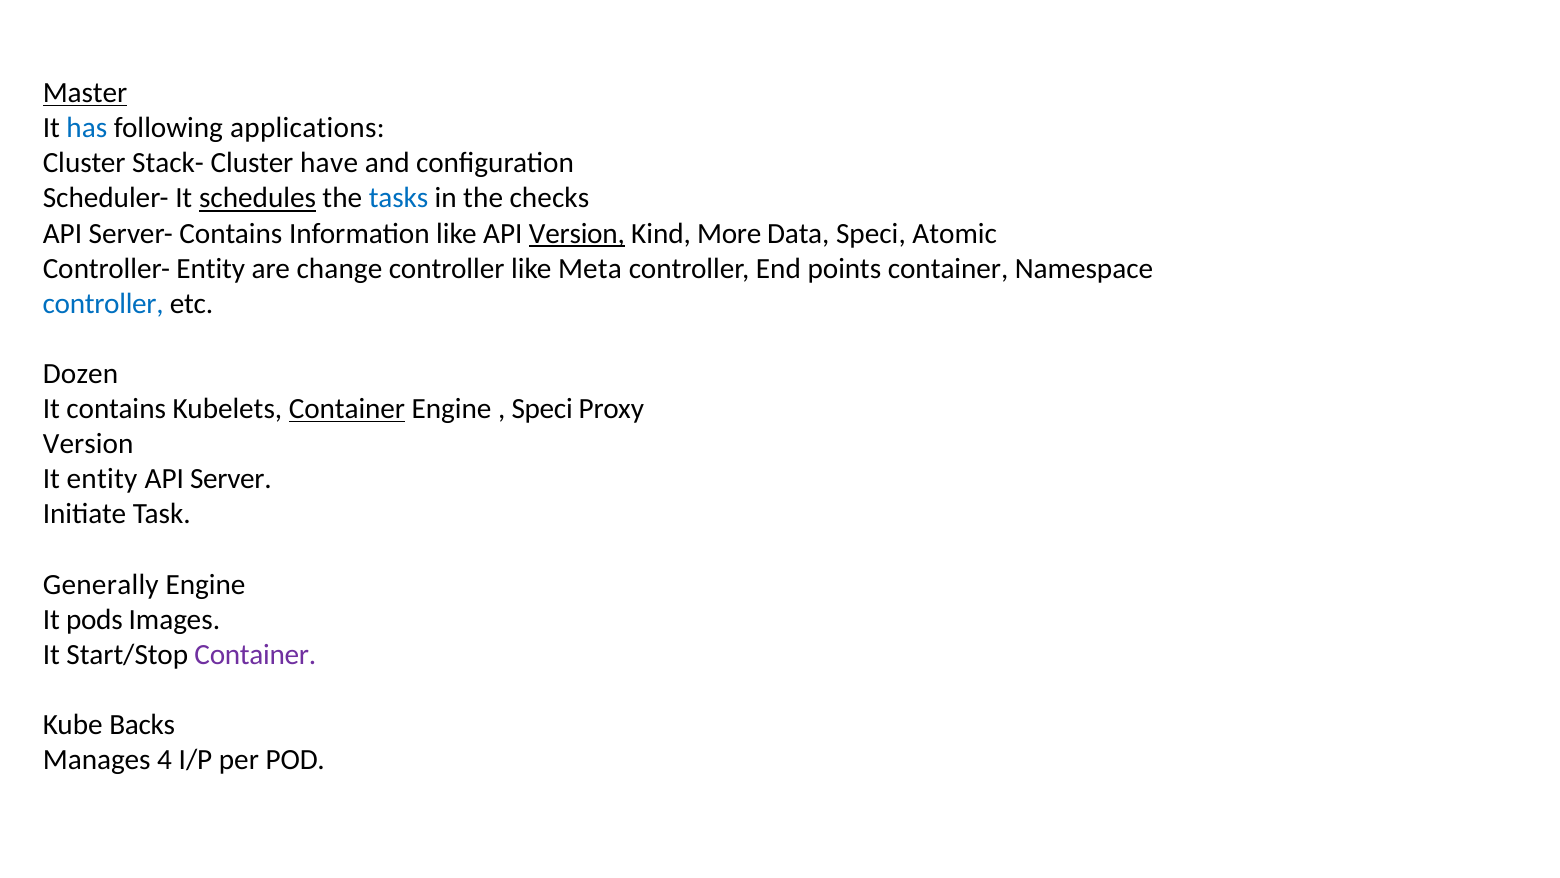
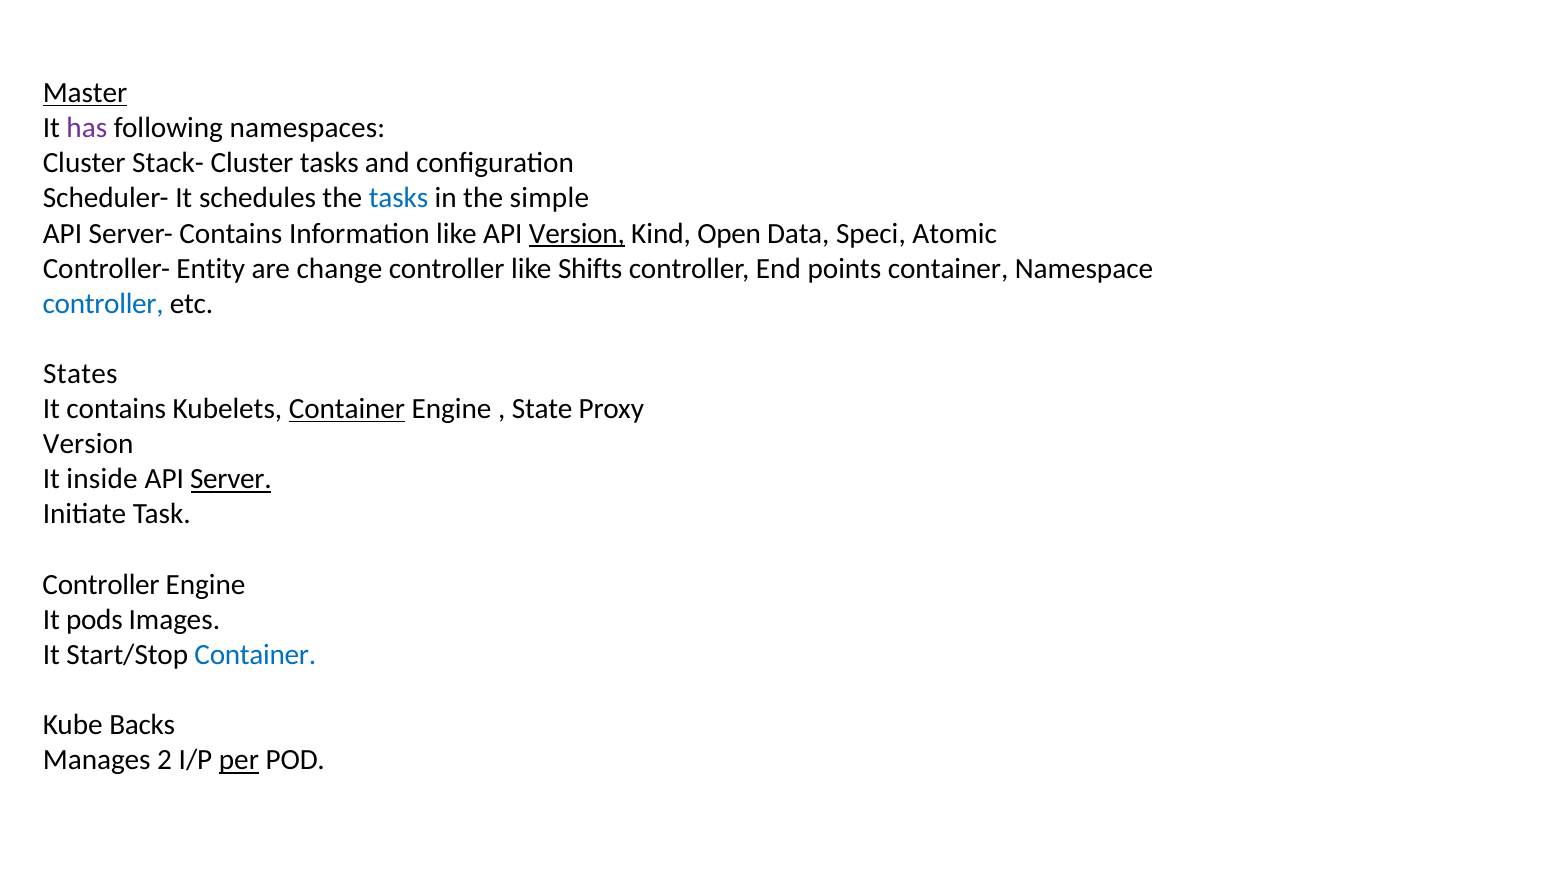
has colour: blue -> purple (87, 128)
applications: applications -> namespaces (307, 128)
Cluster have: have -> tasks (329, 163)
schedules underline: present -> none (258, 198)
checks: checks -> simple (549, 198)
More: More -> Open (729, 233)
Meta: Meta -> Shifts (590, 268)
Dozen: Dozen -> States (80, 374)
Speci: Speci -> State (542, 409)
It entity: entity -> inside (102, 479)
Server underline: none -> present (231, 479)
Generally: Generally -> Controller (101, 584)
Container colour: purple -> blue (255, 654)
4: 4 -> 2 (165, 760)
per underline: none -> present (239, 760)
